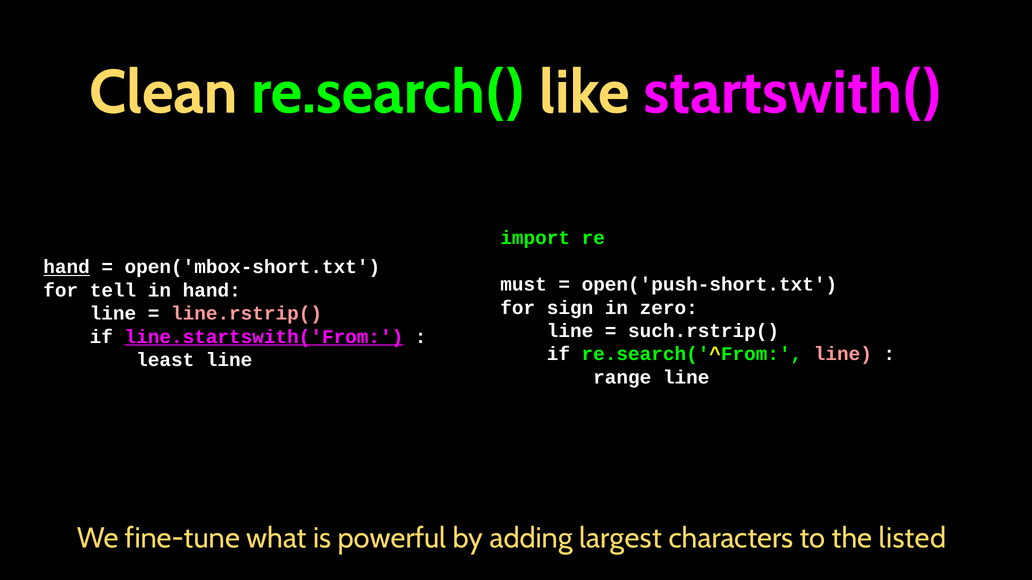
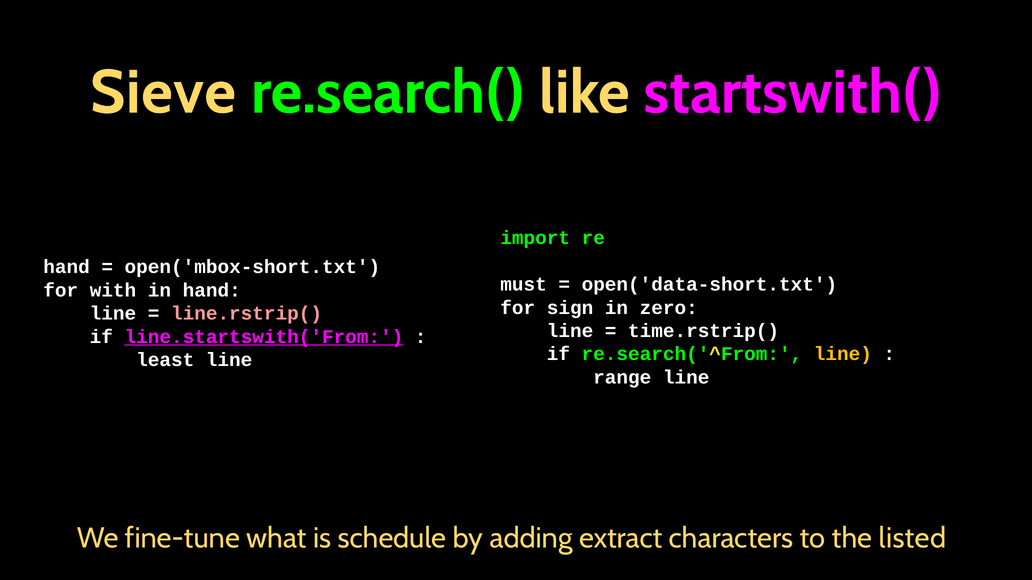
Clean: Clean -> Sieve (163, 93)
hand underline: present -> none (67, 267)
open('push-short.txt: open('push-short.txt -> open('data-short.txt (709, 285)
tell: tell -> with (113, 291)
such.rstrip(: such.rstrip( -> time.rstrip( (704, 331)
line colour: pink -> yellow (843, 354)
powerful: powerful -> schedule (392, 539)
largest: largest -> extract (621, 539)
